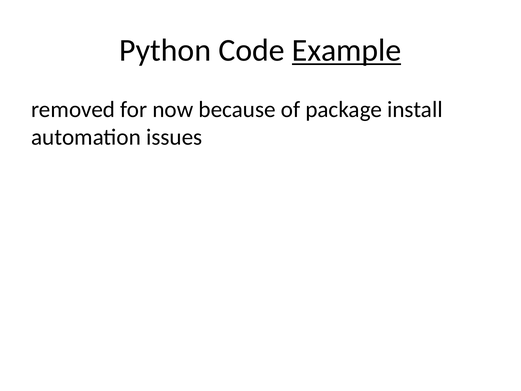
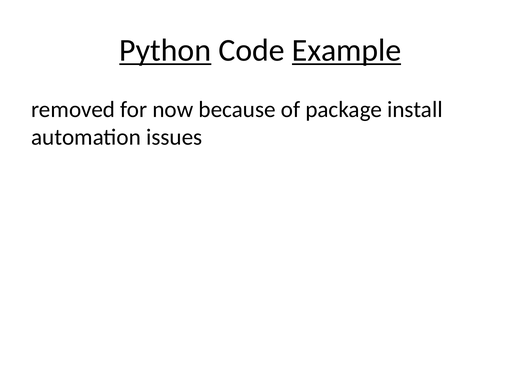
Python underline: none -> present (165, 50)
